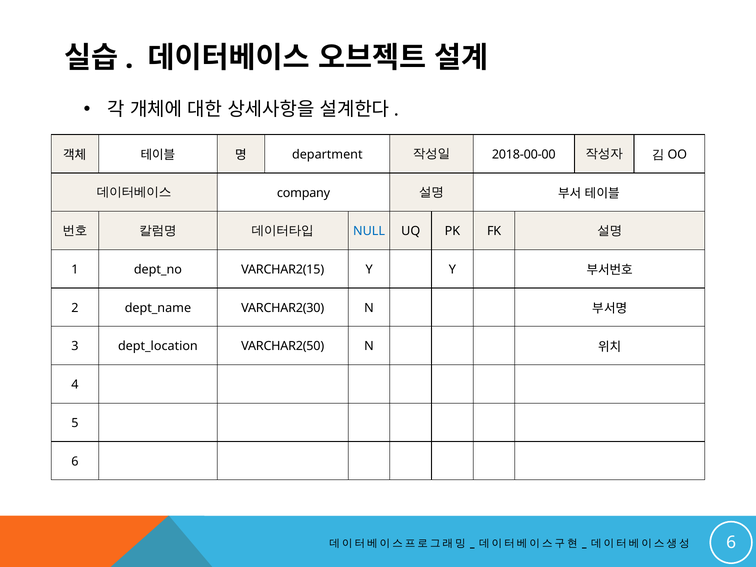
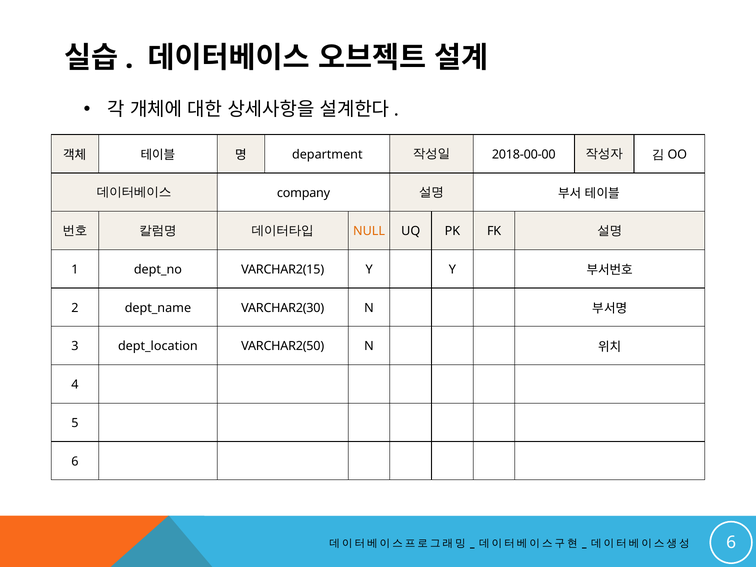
NULL colour: blue -> orange (369, 231)
